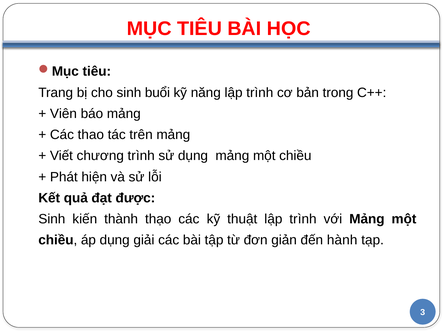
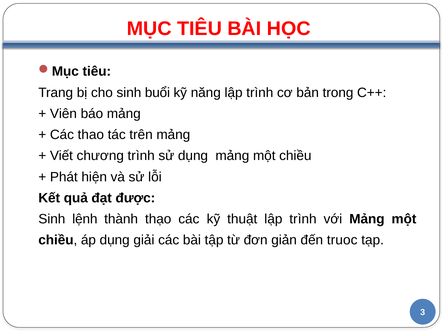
kiến: kiến -> lệnh (85, 219)
hành: hành -> truoc (342, 240)
